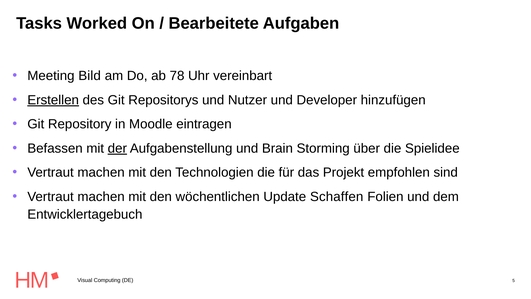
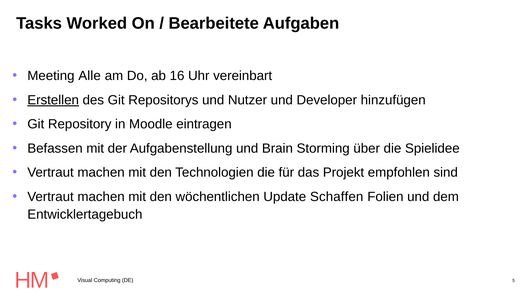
Bild: Bild -> Alle (90, 76)
78: 78 -> 16 (177, 76)
der underline: present -> none (117, 148)
